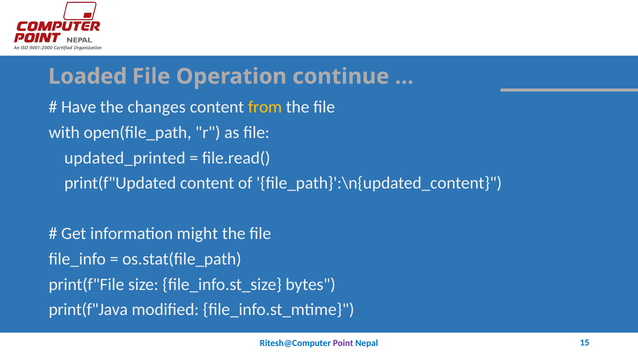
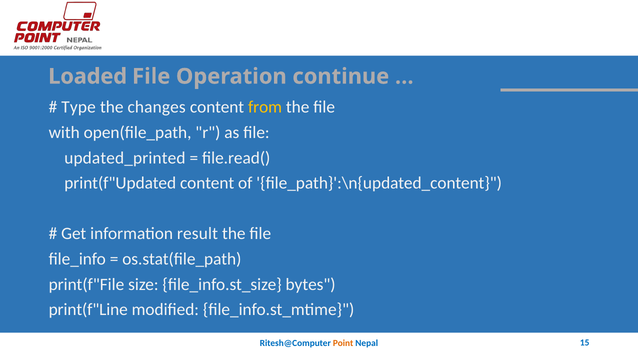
Have: Have -> Type (79, 107)
might: might -> result (197, 234)
print(f"Java: print(f"Java -> print(f"Line (88, 310)
Point colour: purple -> orange (343, 343)
